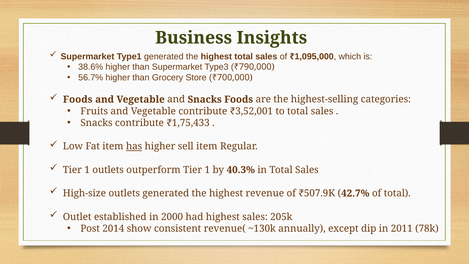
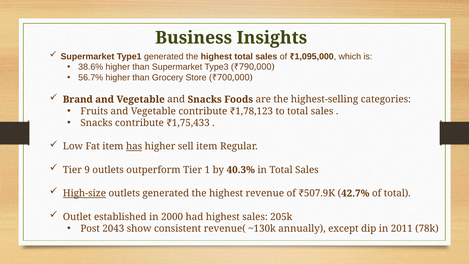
Foods: Foods -> Brand (78, 99)
₹3,52,001: ₹3,52,001 -> ₹1,78,123 (251, 111)
1: 1 -> 9 (87, 170)
High-size underline: none -> present (84, 193)
2014: 2014 -> 2043 (113, 228)
